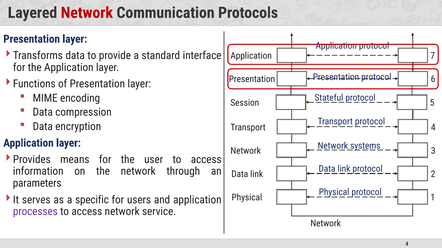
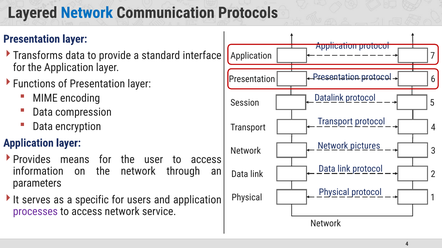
Network colour: red -> blue (87, 13)
Stateful: Stateful -> Datalink (329, 98)
systems: systems -> pictures (365, 146)
